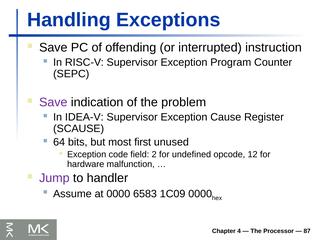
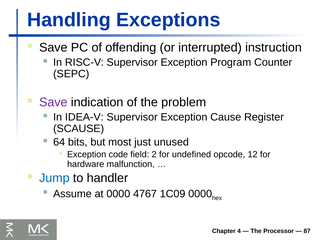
first: first -> just (143, 142)
Jump colour: purple -> blue (54, 178)
6583: 6583 -> 4767 (145, 194)
